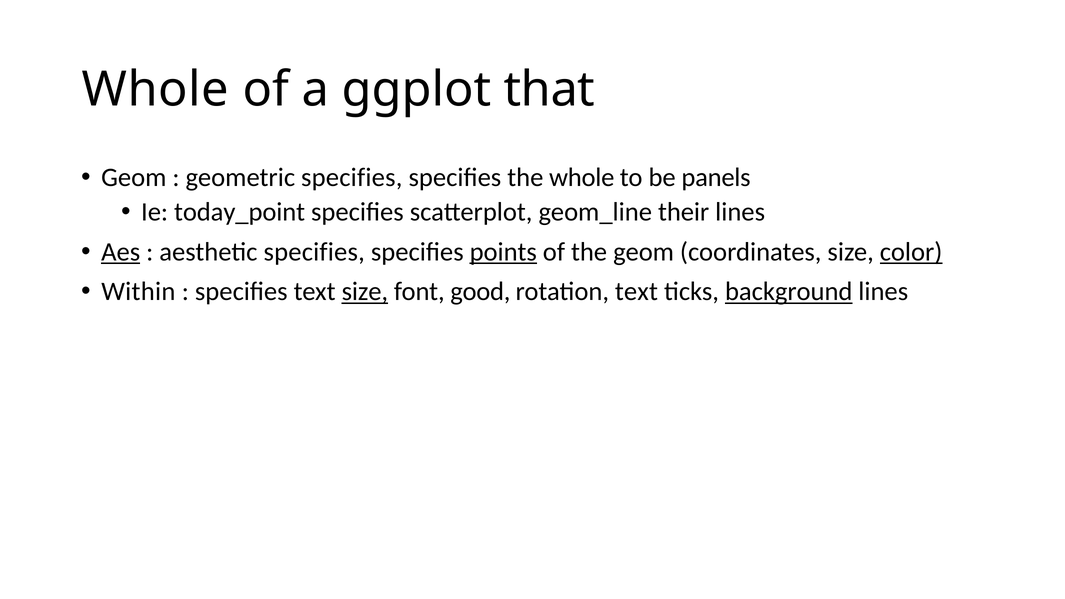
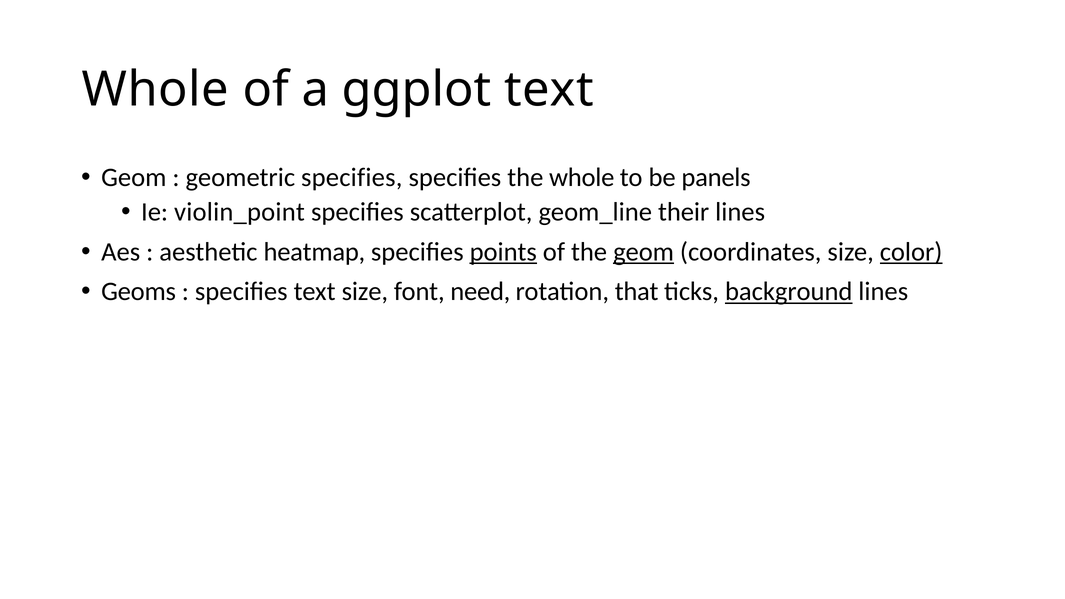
ggplot that: that -> text (549, 89)
today_point: today_point -> violin_point (239, 212)
Aes underline: present -> none (121, 252)
aesthetic specifies: specifies -> heatmap (314, 252)
geom underline: none -> present (644, 252)
Within: Within -> Geoms (139, 292)
size underline: present -> none (365, 292)
good: good -> need (480, 292)
rotation text: text -> that (637, 292)
